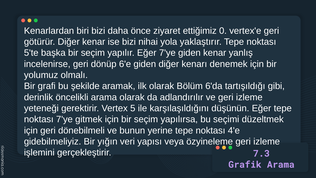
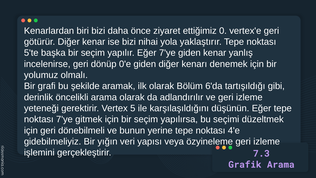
6'e: 6'e -> 0'e (125, 64)
